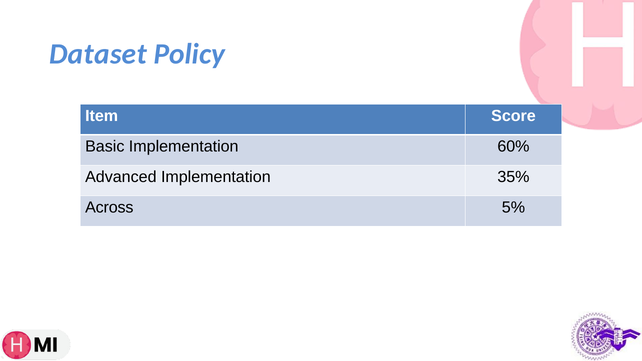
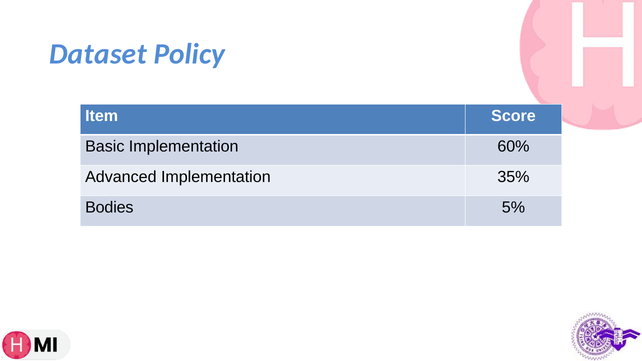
Across: Across -> Bodies (109, 207)
